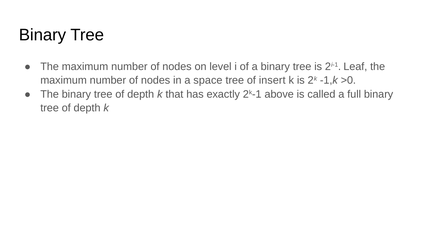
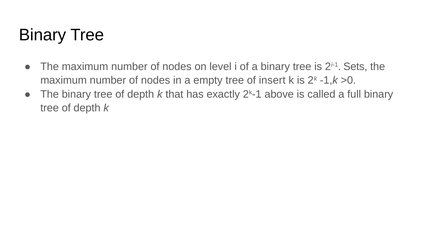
Leaf: Leaf -> Sets (355, 66)
space: space -> empty (208, 80)
